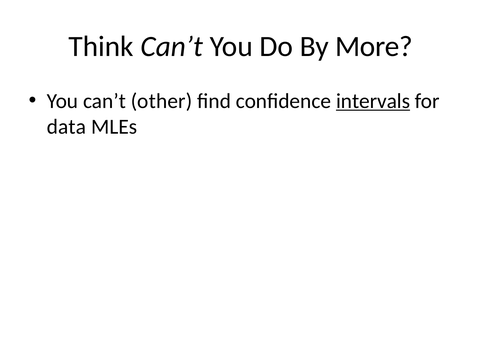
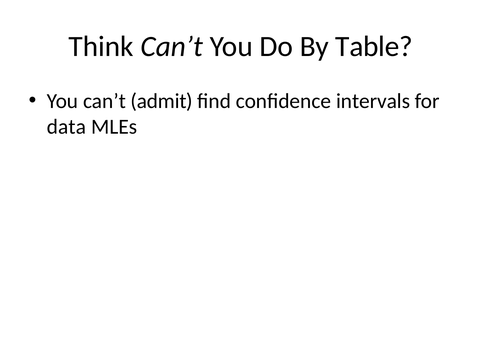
More: More -> Table (374, 47)
other: other -> admit (162, 101)
intervals underline: present -> none (373, 101)
